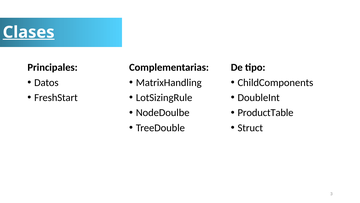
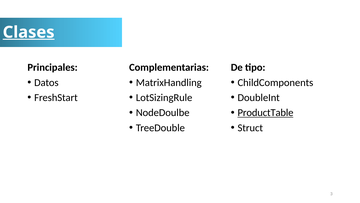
ProductTable underline: none -> present (266, 112)
